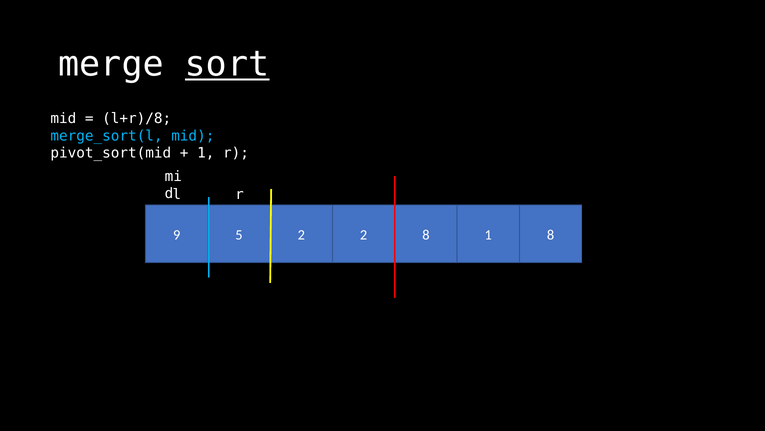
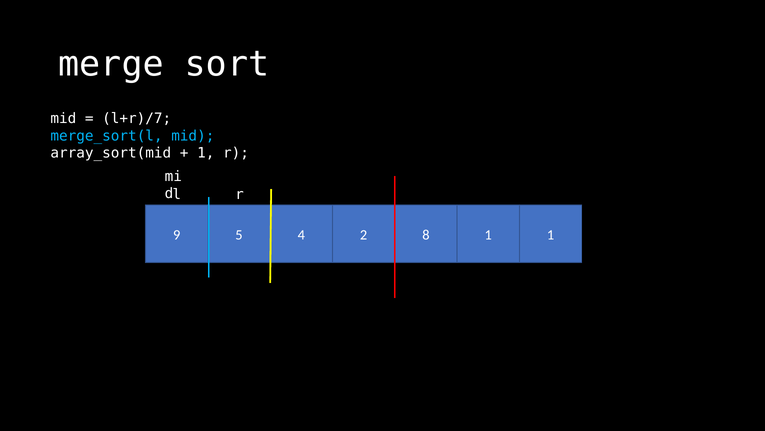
sort underline: present -> none (227, 64)
l+r)/8: l+r)/8 -> l+r)/7 (137, 118)
pivot_sort(mid: pivot_sort(mid -> array_sort(mid (111, 153)
5 2: 2 -> 4 (301, 234)
1 8: 8 -> 1 (551, 234)
